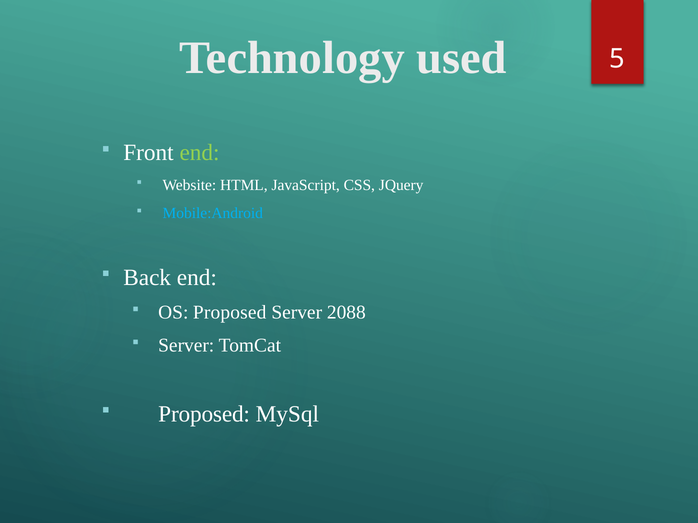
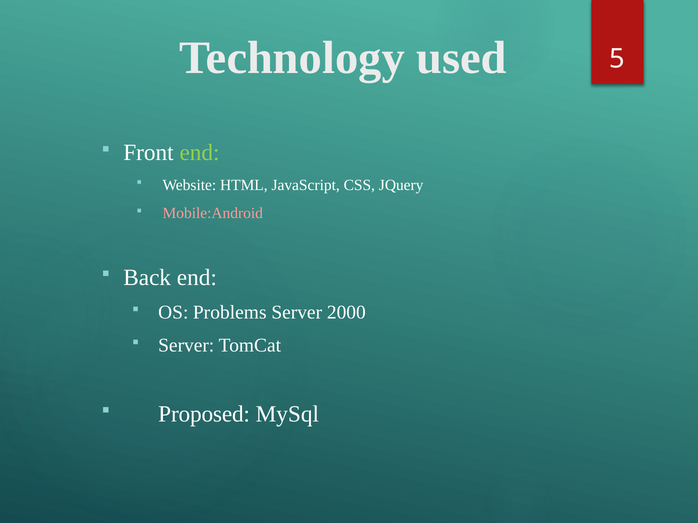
Mobile:Android colour: light blue -> pink (213, 214)
OS Proposed: Proposed -> Problems (230, 313)
2088: 2088 -> 2000 (346, 313)
